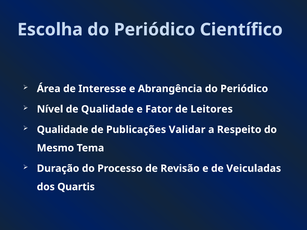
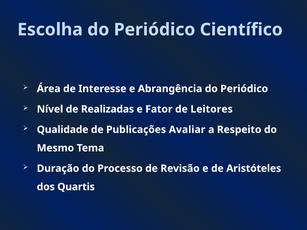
de Qualidade: Qualidade -> Realizadas (108, 109)
Validar: Validar -> Avaliar (187, 130)
Veiculadas: Veiculadas -> Aristóteles (254, 169)
